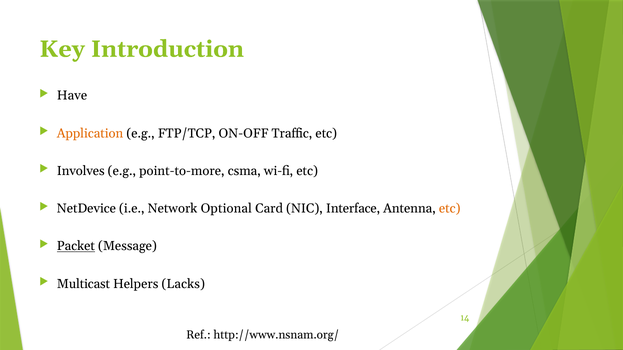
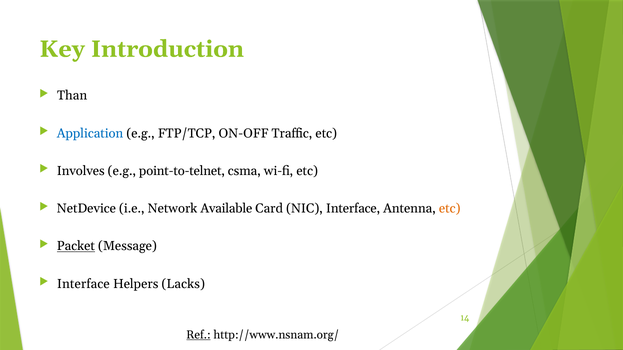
Have: Have -> Than (72, 96)
Application colour: orange -> blue (90, 133)
point-to-more: point-to-more -> point-to-telnet (182, 171)
Optional: Optional -> Available (226, 209)
Multicast: Multicast -> Interface (83, 284)
Ref underline: none -> present (198, 335)
